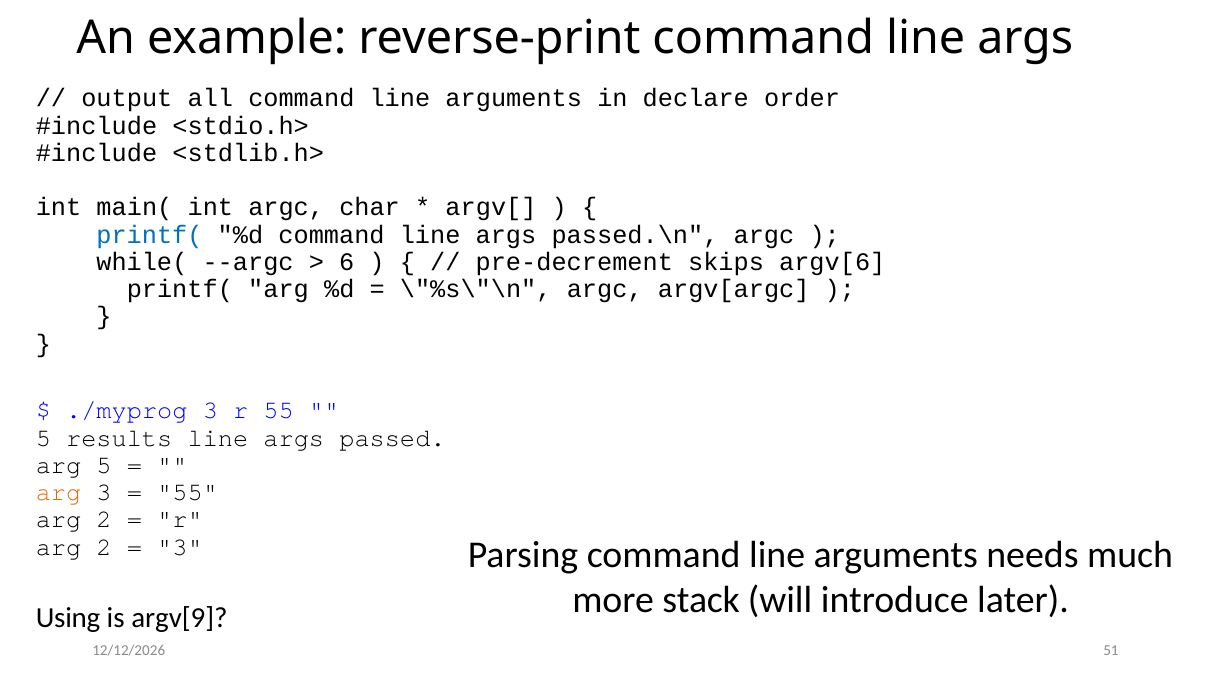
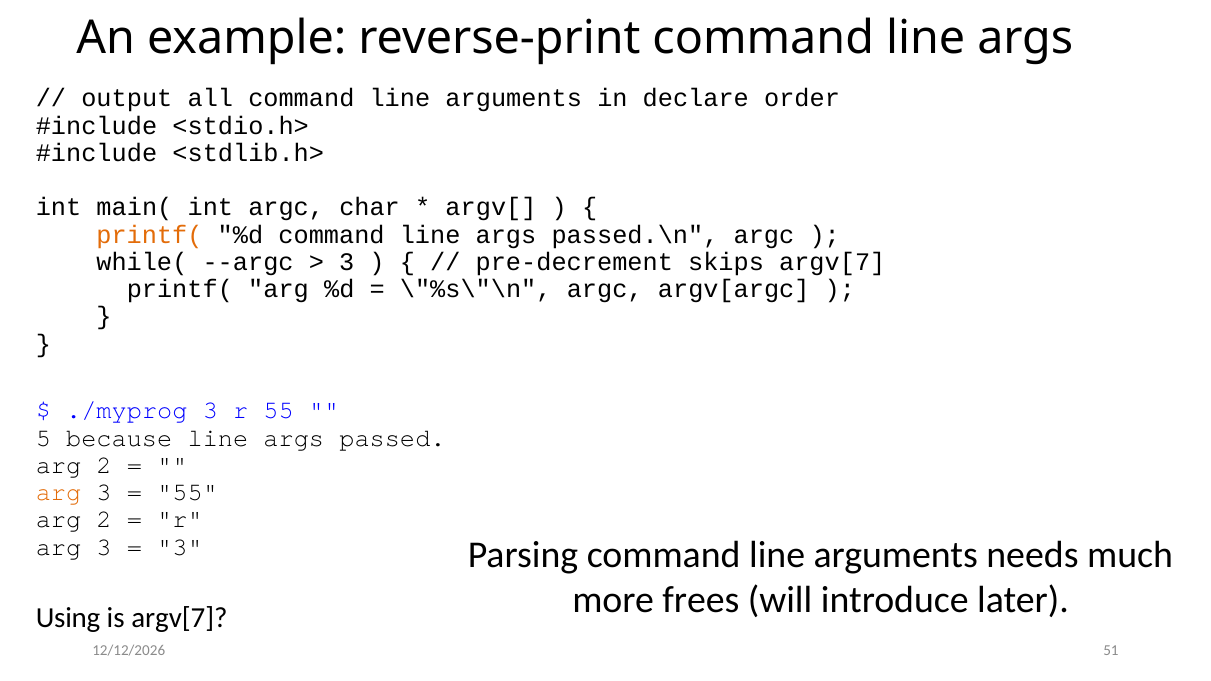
printf( colour: blue -> orange (149, 235)
6: 6 -> 3 (347, 262)
skips argv[6: argv[6 -> argv[7 (832, 262)
results: results -> because (119, 438)
5: 5 -> 2 (104, 465)
2: 2 -> 3 (104, 547)
stack: stack -> frees (701, 601)
is argv[9: argv[9 -> argv[7 (179, 618)
